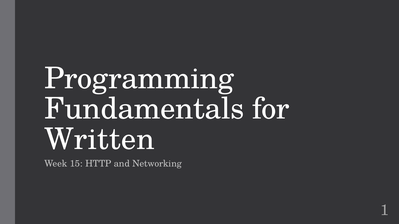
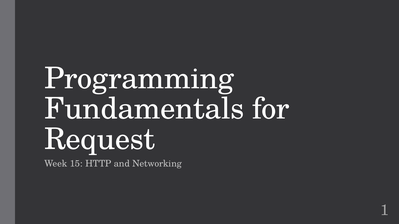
Written: Written -> Request (100, 140)
